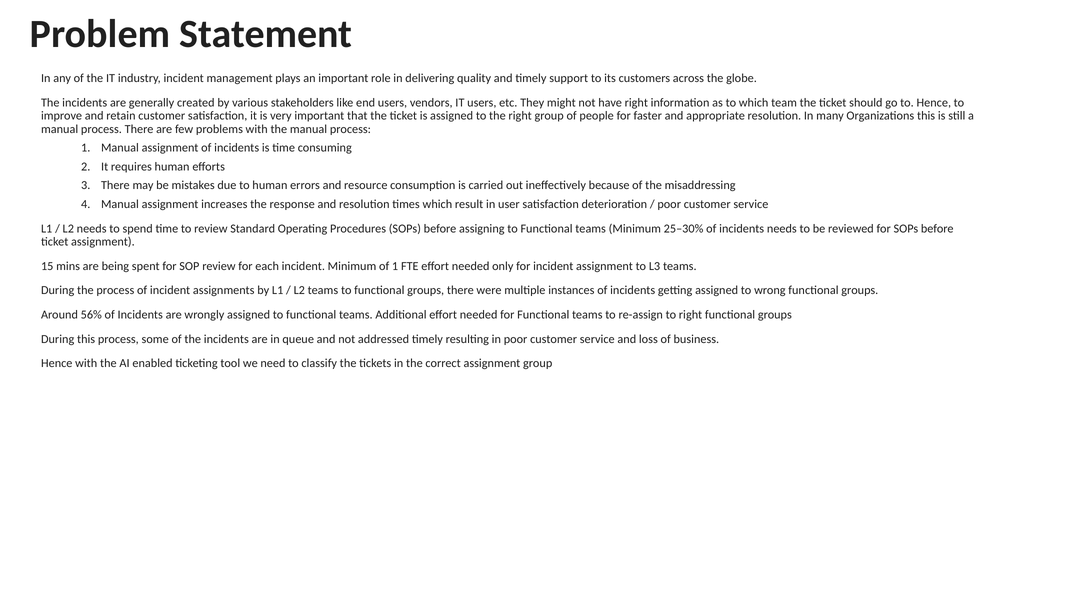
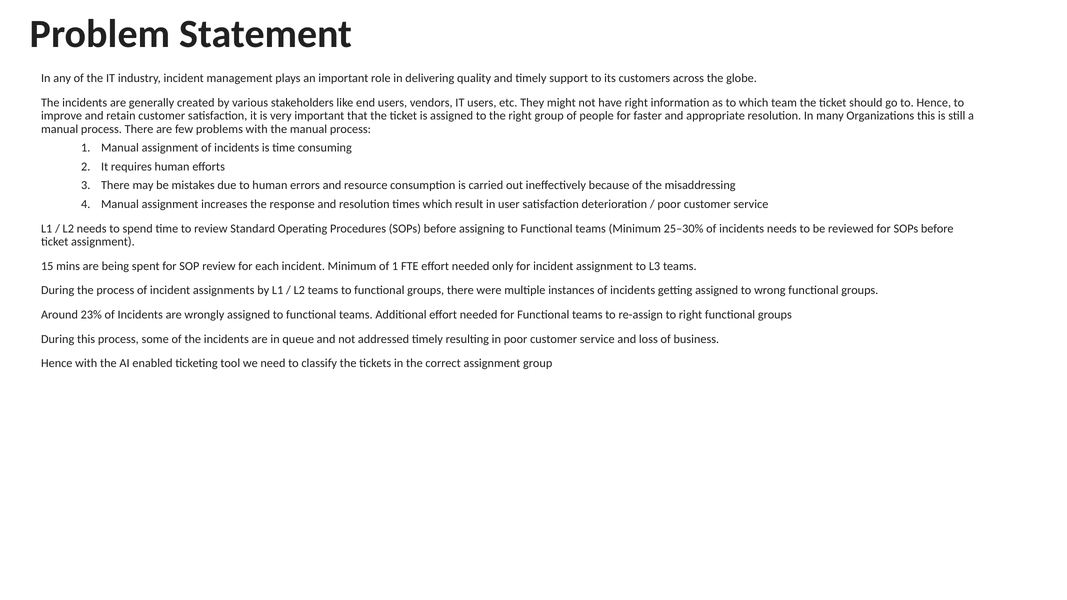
56%: 56% -> 23% (91, 315)
